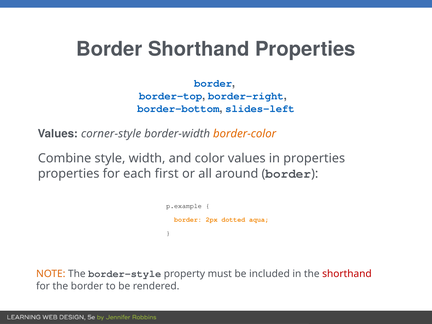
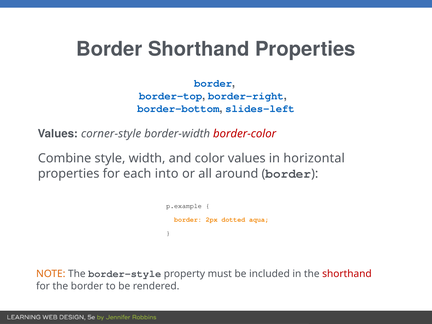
border-color colour: orange -> red (245, 134)
in properties: properties -> horizontal (314, 158)
first: first -> into (167, 174)
